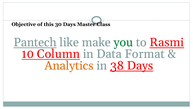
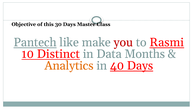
you colour: green -> red (123, 42)
Column: Column -> Distinct (58, 54)
Format: Format -> Months (145, 54)
38: 38 -> 40 (117, 65)
